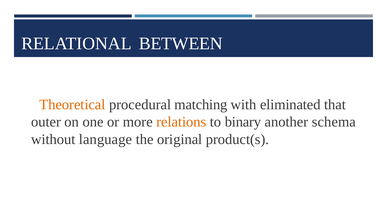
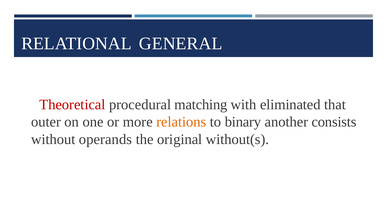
BETWEEN: BETWEEN -> GENERAL (181, 44)
Theoretical colour: orange -> red (72, 105)
schema: schema -> consists (334, 122)
language: language -> operands (106, 140)
product(s: product(s -> without(s (237, 140)
